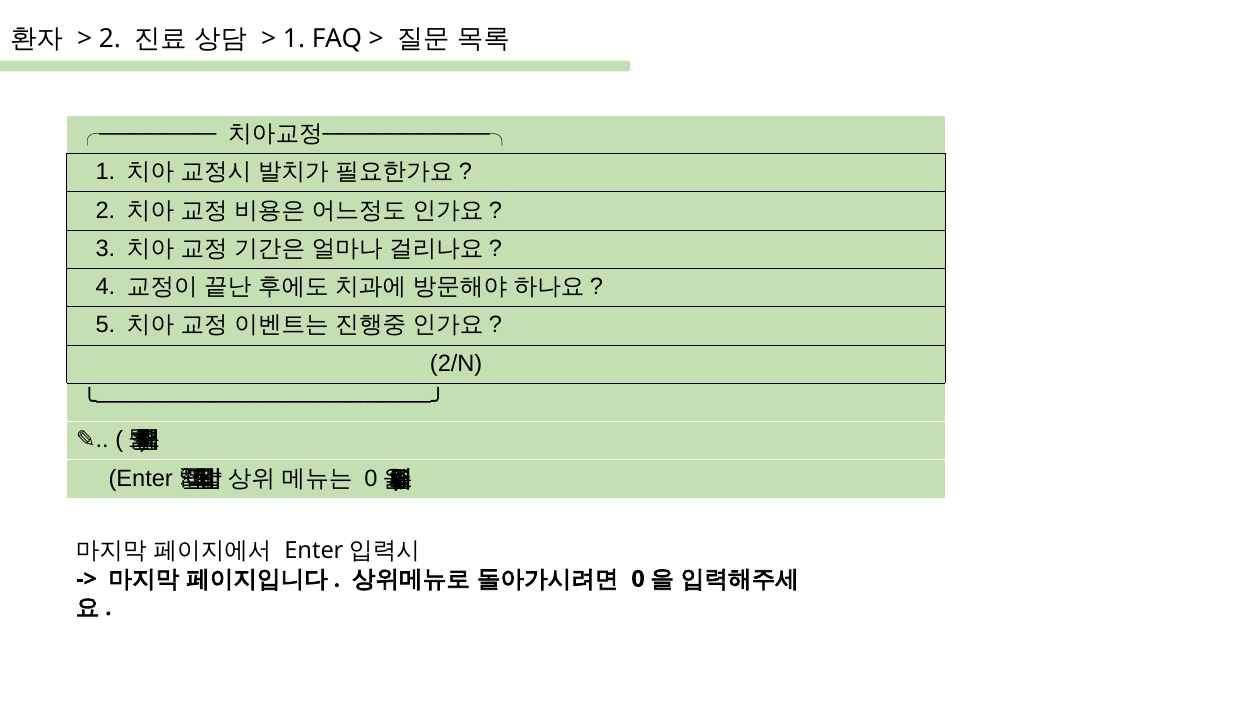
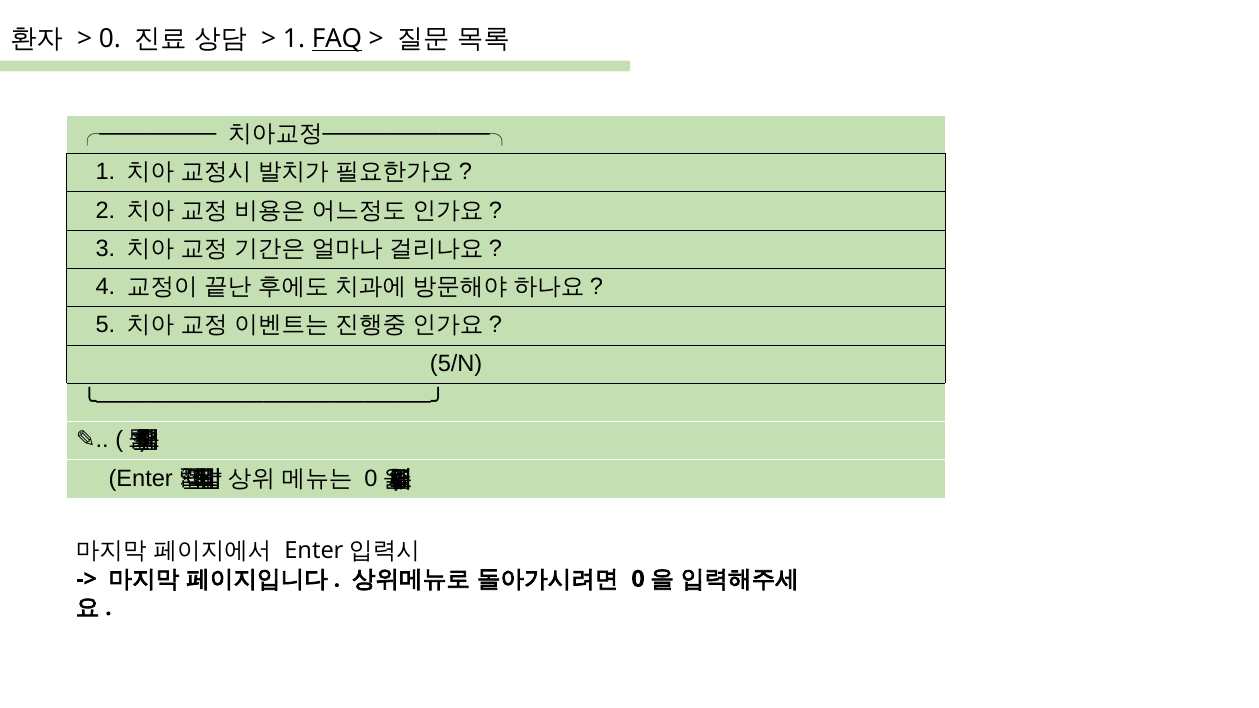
2: 2 -> 0 (110, 39)
FAQ underline: none -> present (337, 39)
2/N: 2/N -> 5/N (456, 363)
